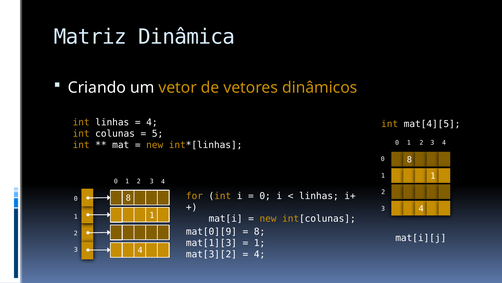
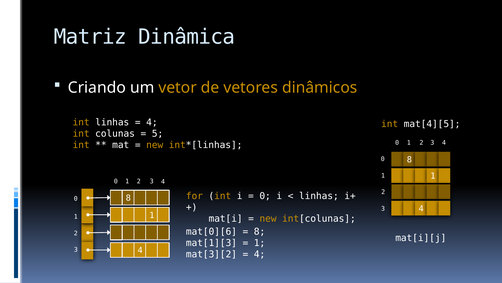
mat[0][9: mat[0][9 -> mat[0][6 (211, 231)
